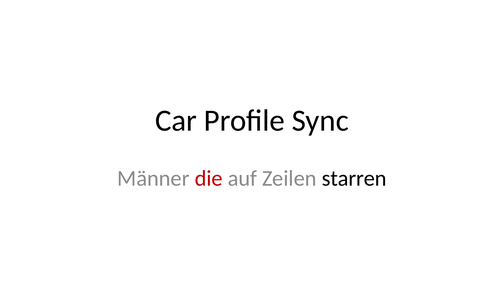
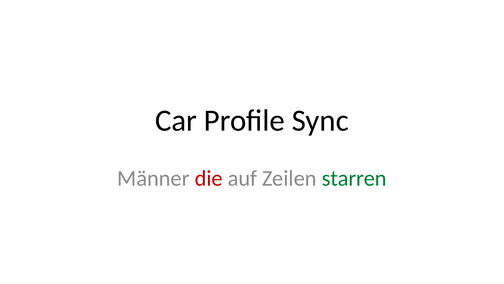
starren colour: black -> green (354, 178)
